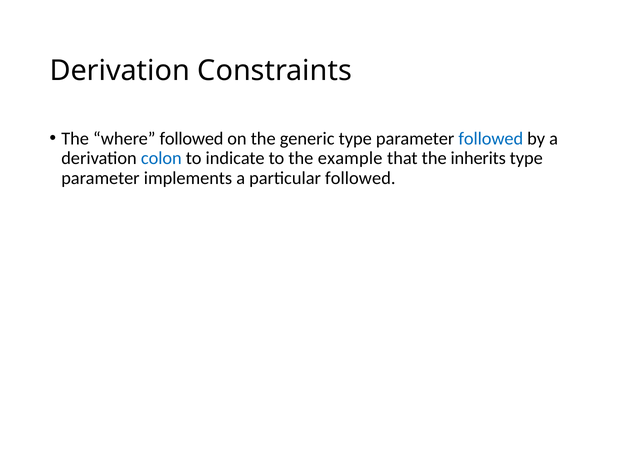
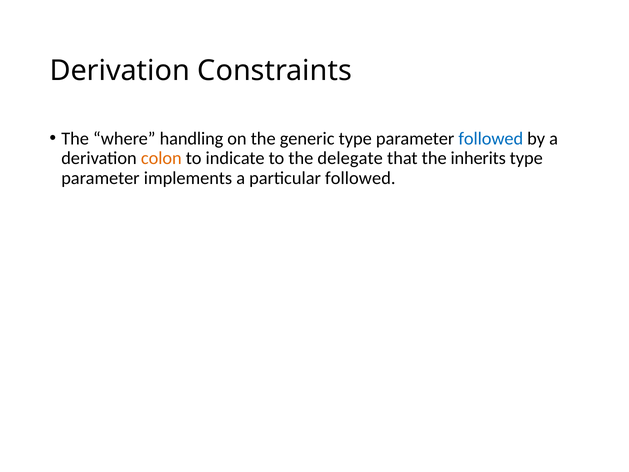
where followed: followed -> handling (191, 139)
colon colour: blue -> orange (161, 158)
example: example -> delegate (350, 158)
